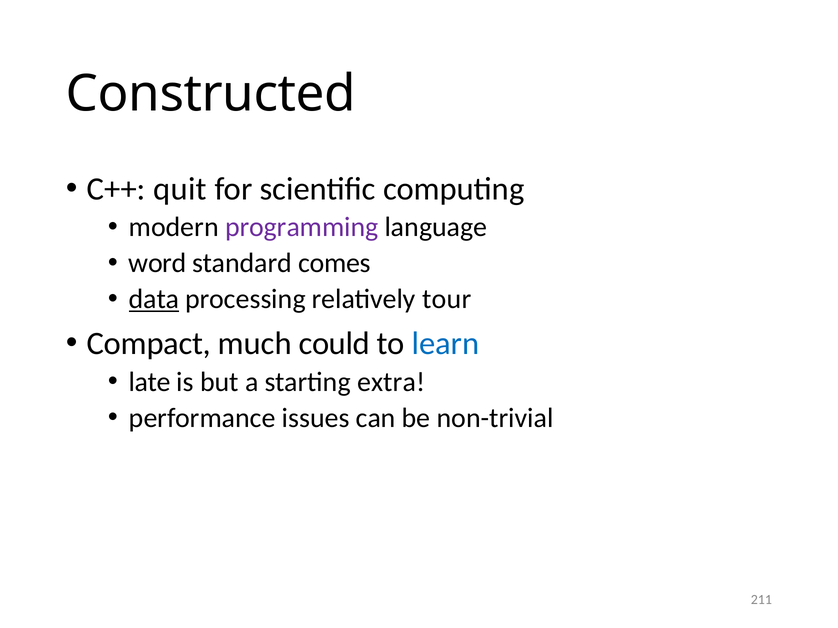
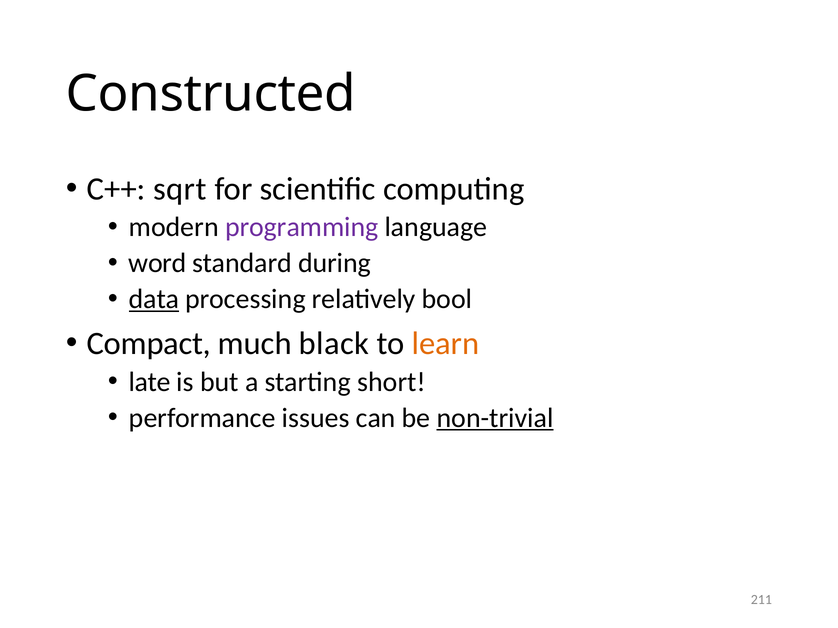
quit: quit -> sqrt (180, 189)
comes: comes -> during (334, 263)
tour: tour -> bool (447, 299)
could: could -> black (334, 344)
learn colour: blue -> orange (445, 344)
extra: extra -> short (391, 382)
non-trivial underline: none -> present (495, 418)
